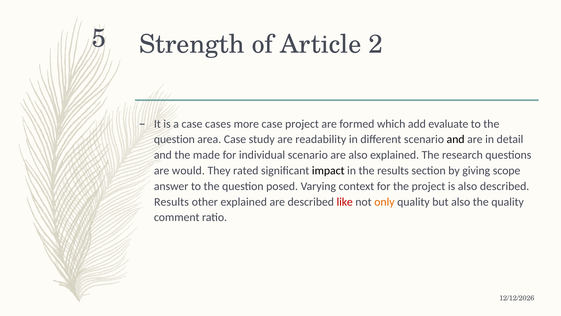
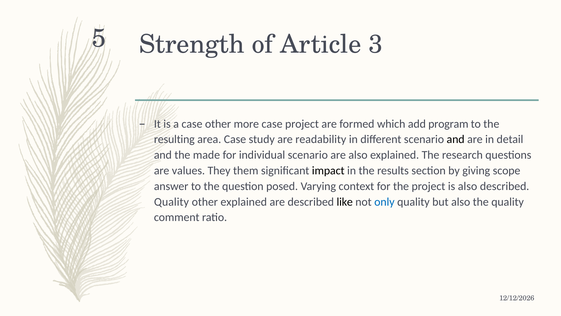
2: 2 -> 3 (375, 44)
case cases: cases -> other (218, 124)
evaluate: evaluate -> program (448, 124)
question: question -> resulting (174, 139)
would: would -> values (188, 170)
rated: rated -> them (246, 170)
Results: Results -> Quality (171, 202)
like colour: red -> black (345, 202)
only colour: orange -> blue (384, 202)
